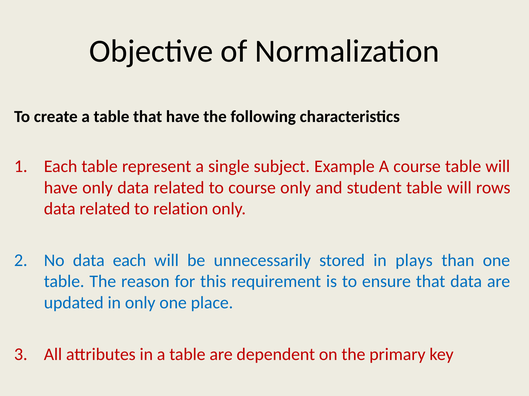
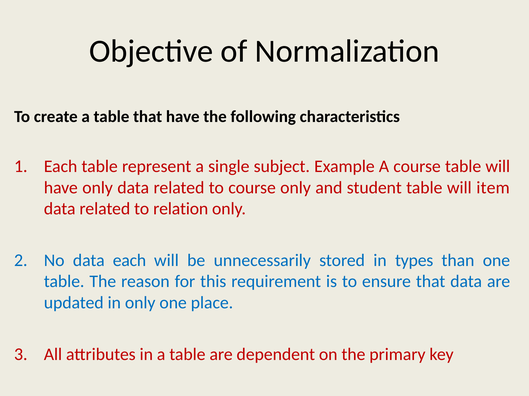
rows: rows -> item (493, 188)
plays: plays -> types (414, 261)
